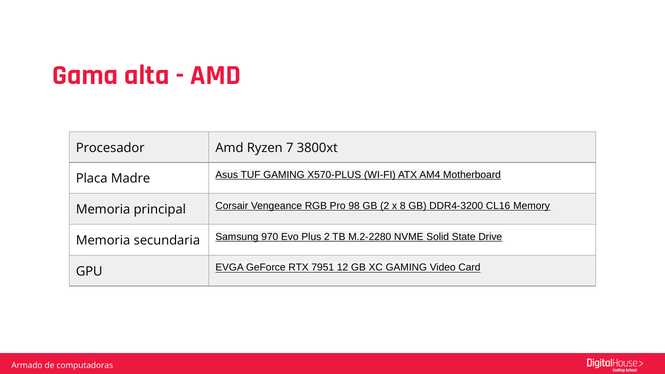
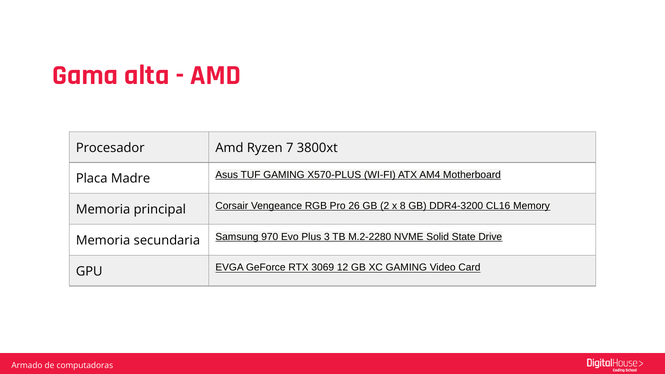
98: 98 -> 26 (354, 206)
Plus 2: 2 -> 3 (327, 237)
7951: 7951 -> 3069 (323, 268)
